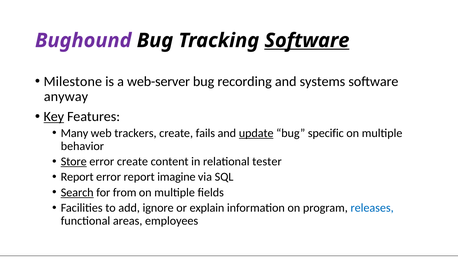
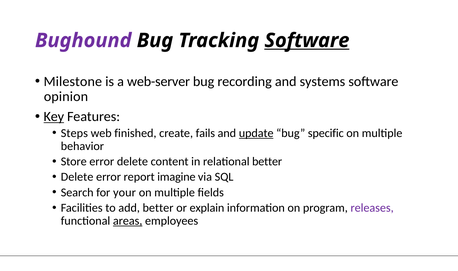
anyway: anyway -> opinion (66, 97)
Many: Many -> Steps (74, 133)
trackers: trackers -> finished (135, 133)
Store underline: present -> none (74, 162)
error create: create -> delete (132, 162)
relational tester: tester -> better (267, 162)
Report: Report -> Delete (77, 177)
Search underline: present -> none (77, 193)
from: from -> your (125, 193)
add ignore: ignore -> better (158, 208)
releases colour: blue -> purple (372, 208)
areas underline: none -> present (128, 221)
